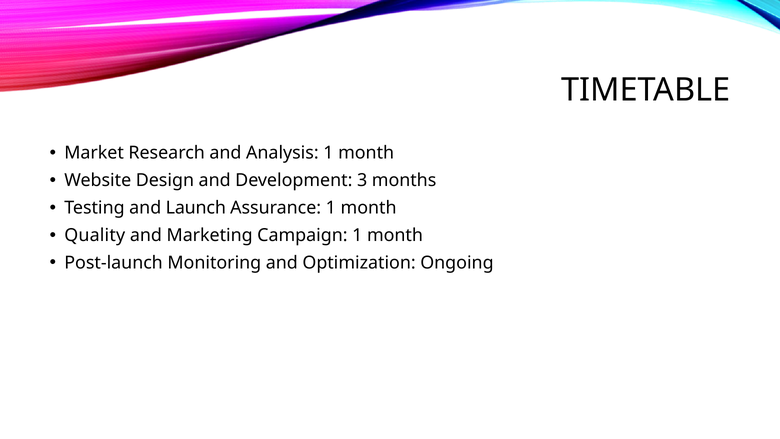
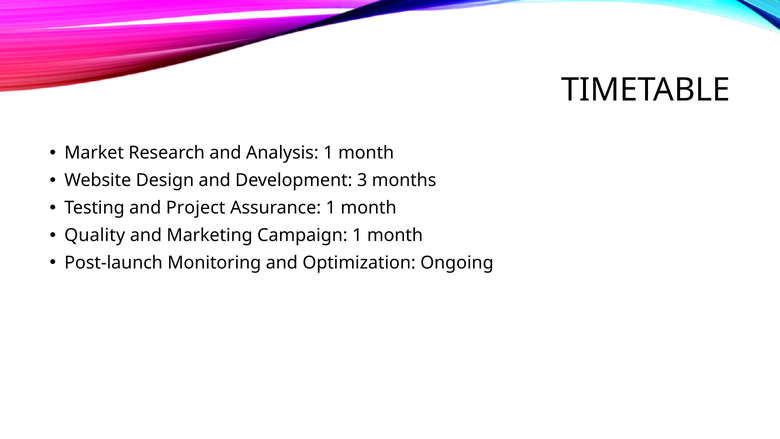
Launch: Launch -> Project (196, 208)
